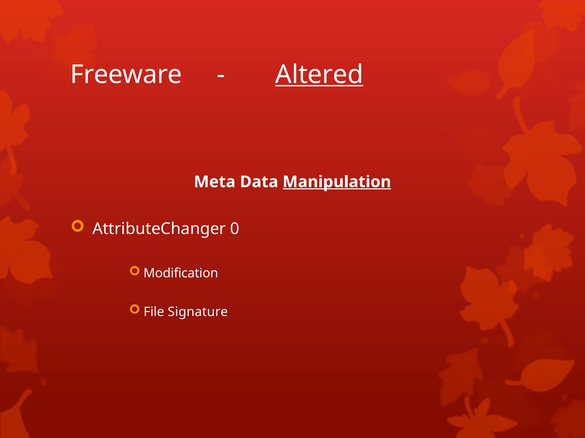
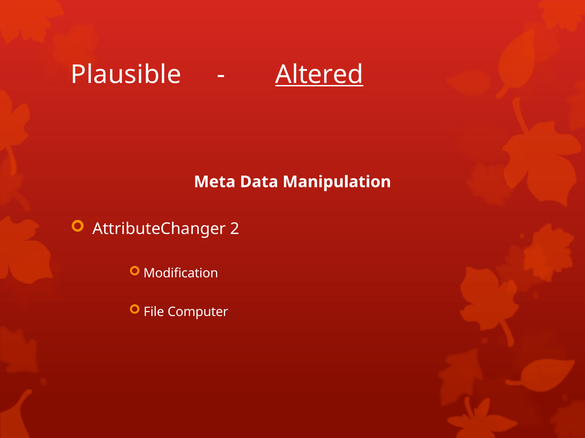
Freeware: Freeware -> Plausible (126, 75)
Manipulation underline: present -> none (337, 182)
0: 0 -> 2 (235, 229)
Signature: Signature -> Computer (198, 312)
